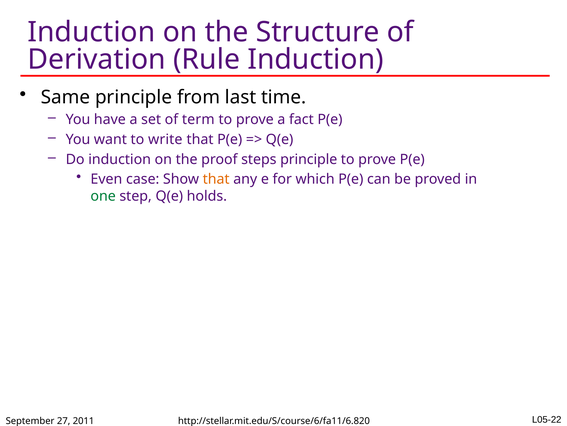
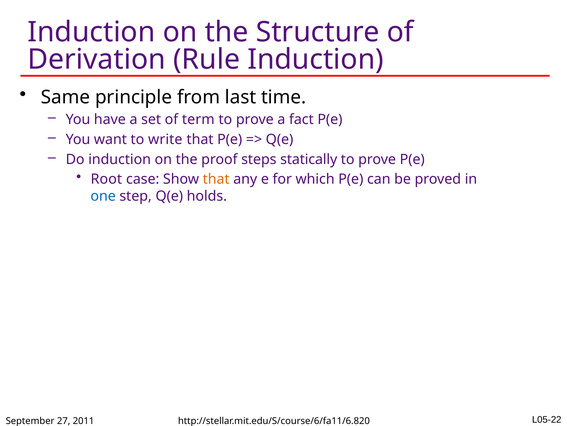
steps principle: principle -> statically (309, 159)
Even: Even -> Root (106, 179)
one colour: green -> blue (103, 196)
